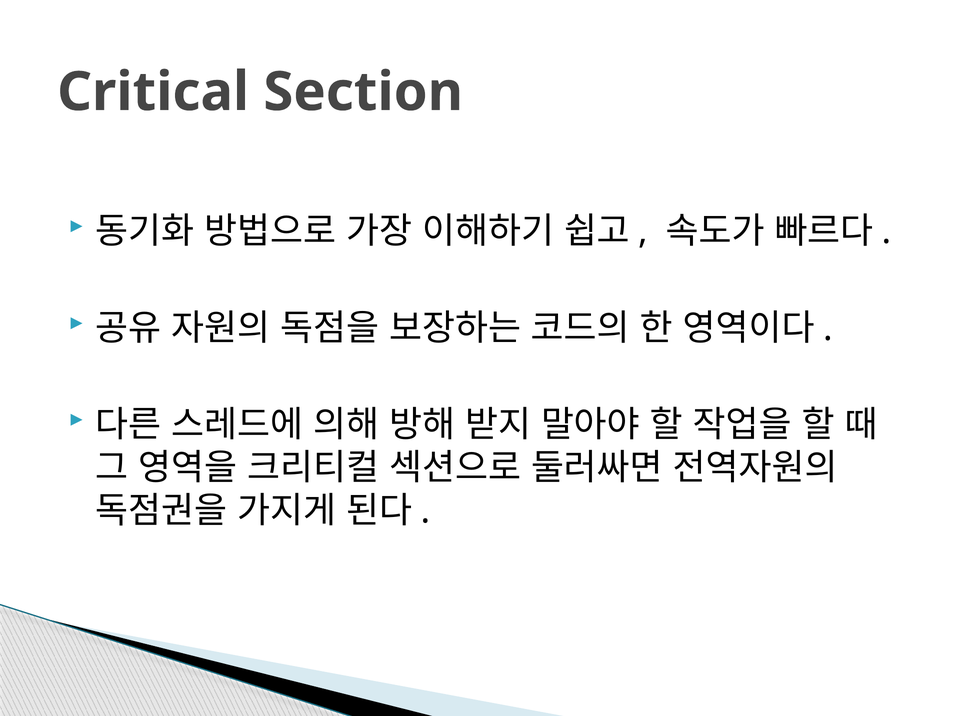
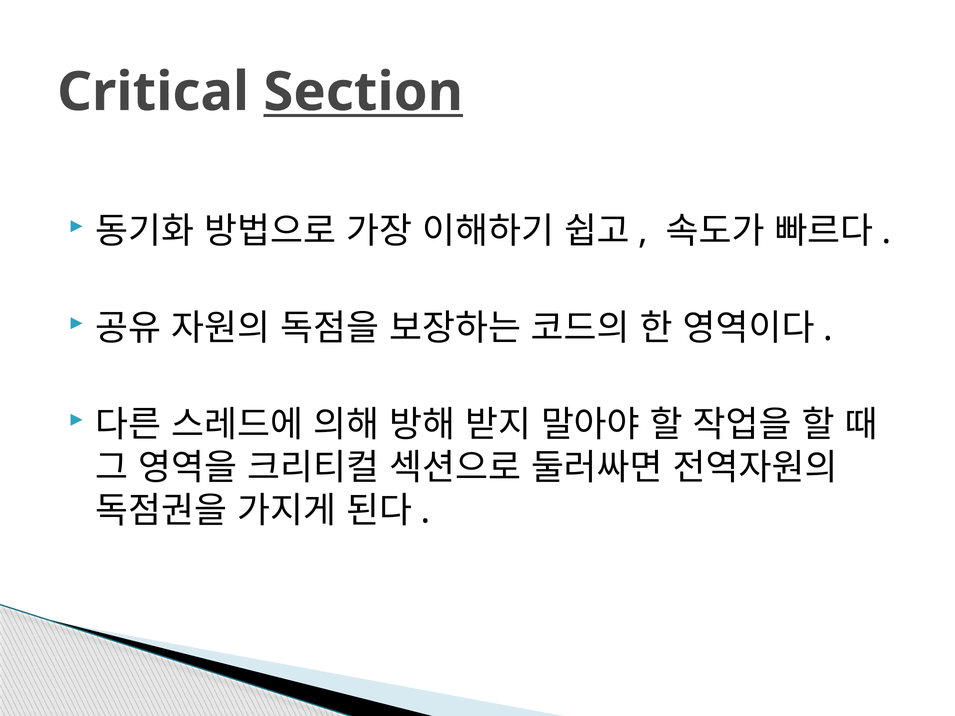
Section underline: none -> present (363, 92)
